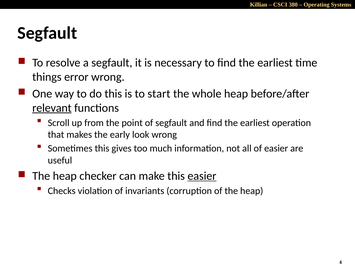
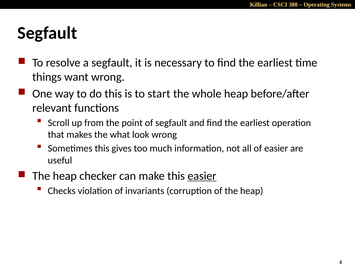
error: error -> want (76, 77)
relevant underline: present -> none (52, 108)
early: early -> what (120, 134)
